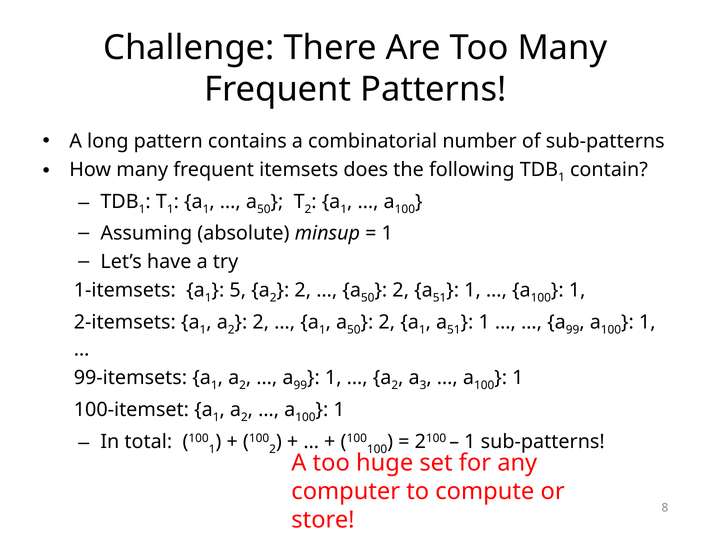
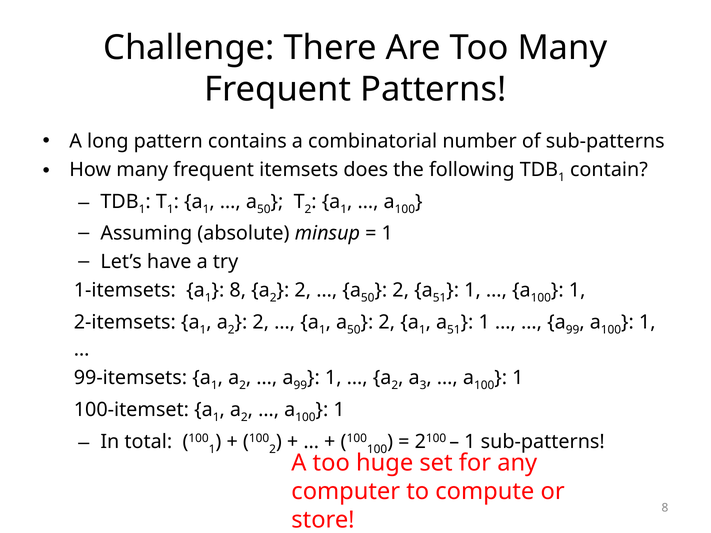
5: 5 -> 8 (238, 290)
